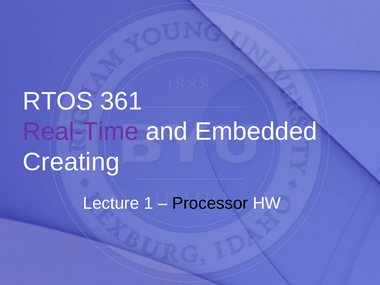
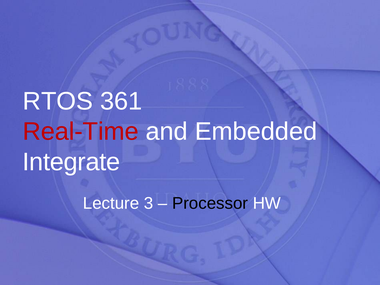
Real-Time colour: purple -> red (81, 132)
Creating: Creating -> Integrate (71, 162)
1: 1 -> 3 (149, 203)
